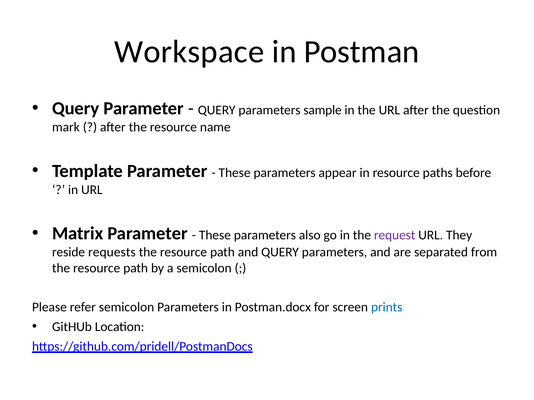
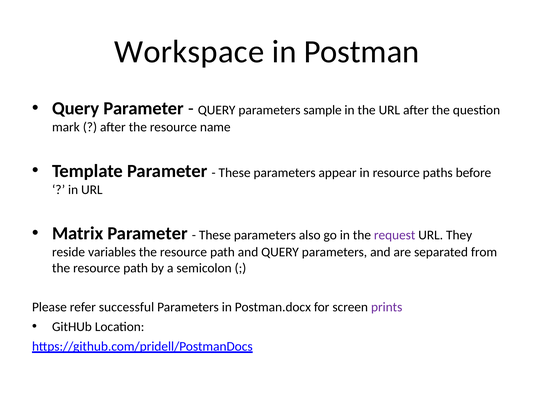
requests: requests -> variables (112, 252)
refer semicolon: semicolon -> successful (127, 308)
prints colour: blue -> purple (387, 308)
